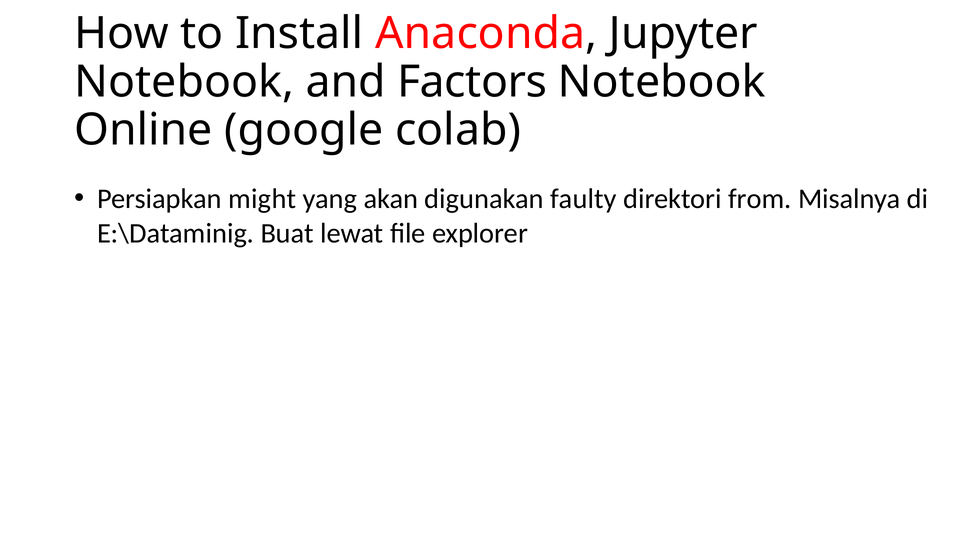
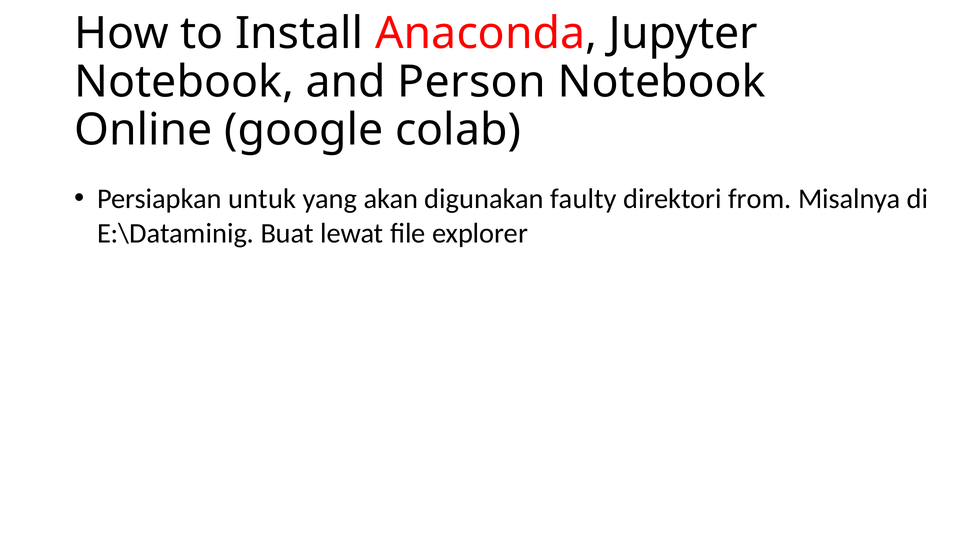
Factors: Factors -> Person (472, 82)
might: might -> untuk (262, 199)
